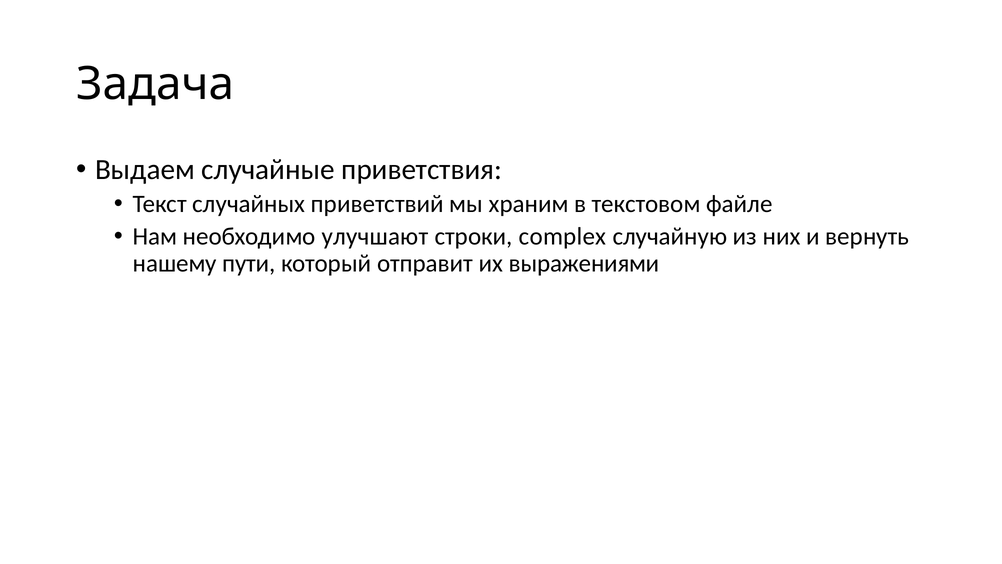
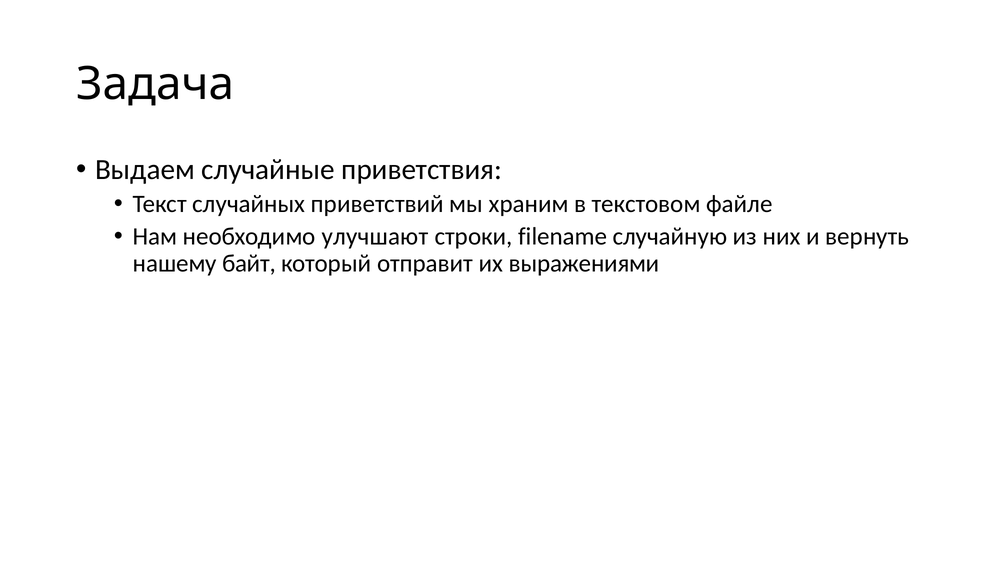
complex: complex -> filename (563, 236)
пути: пути -> байт (249, 263)
